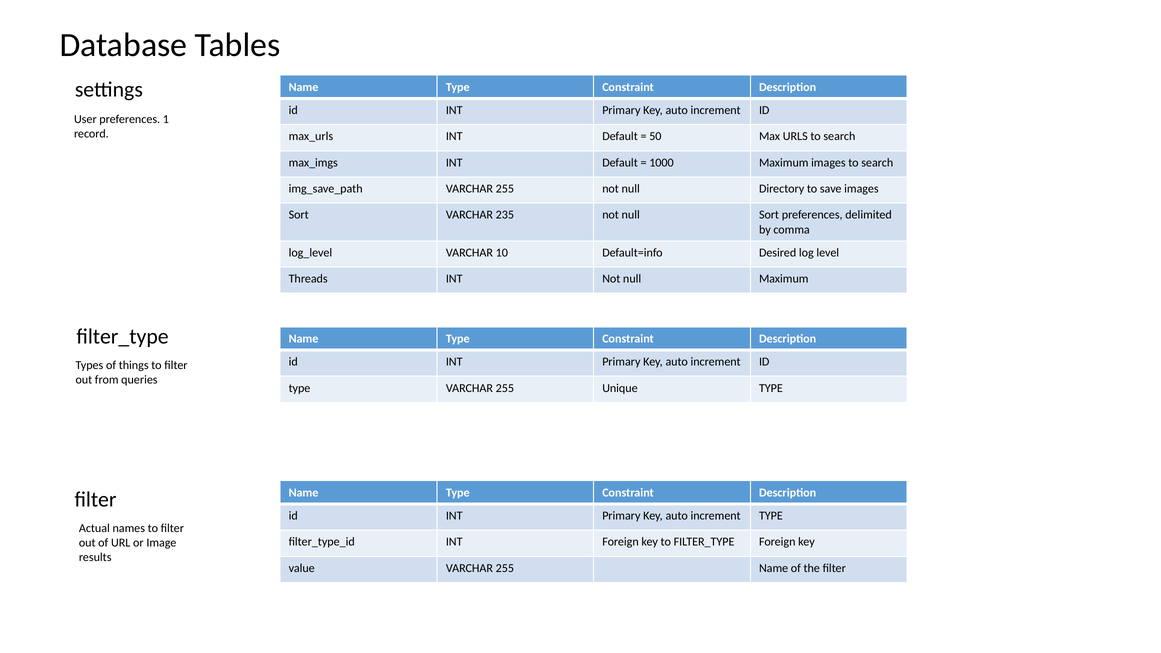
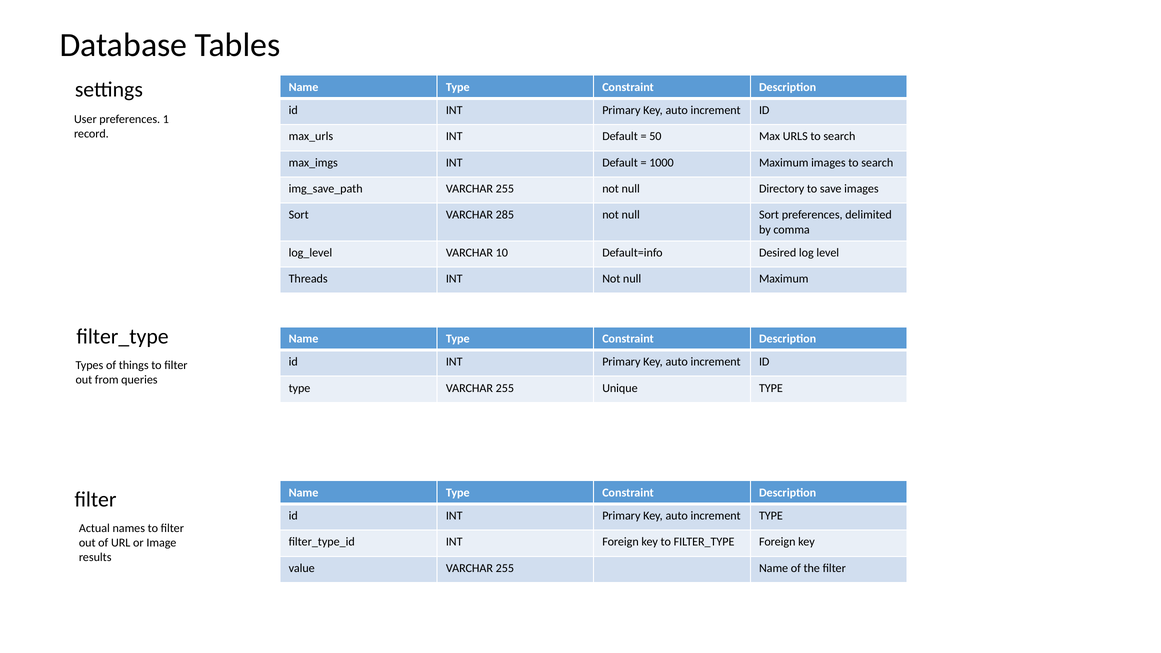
235: 235 -> 285 (505, 215)
